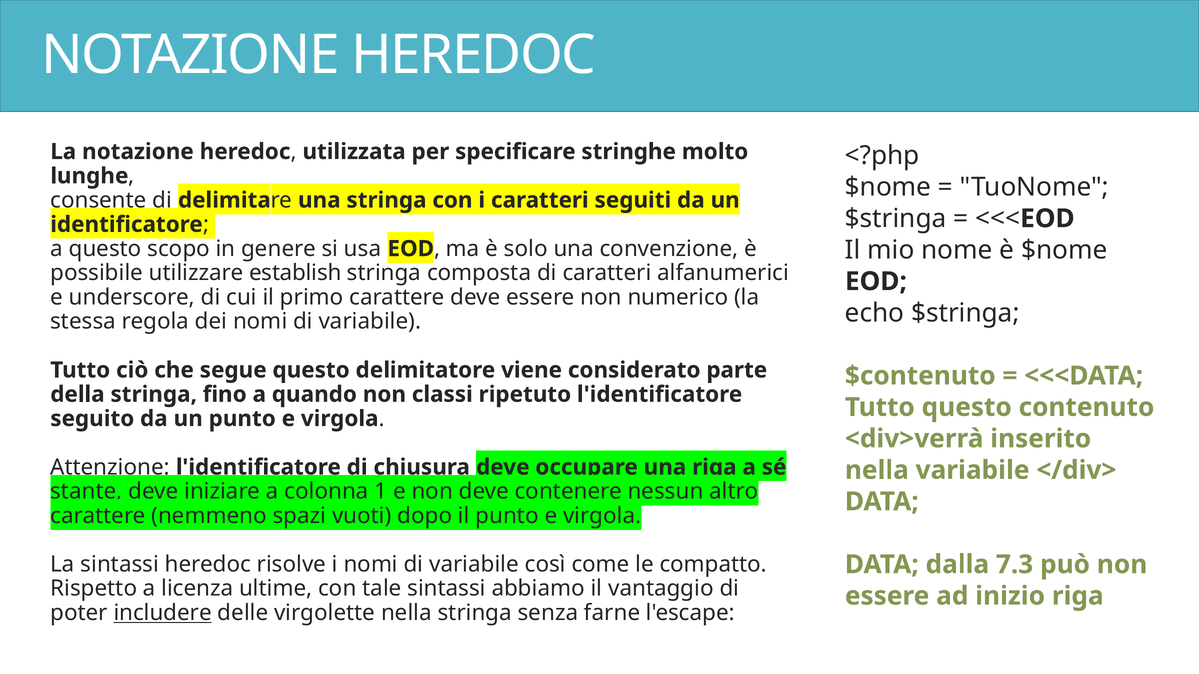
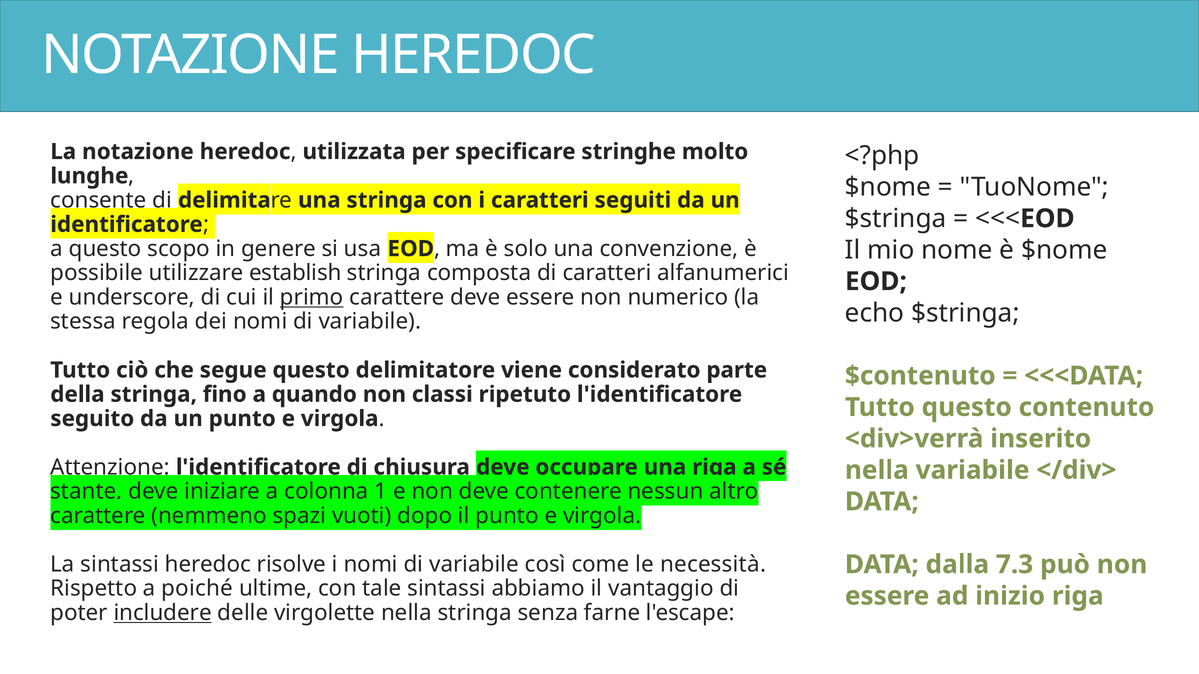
primo underline: none -> present (312, 297)
compatto: compatto -> necessità (713, 565)
licenza: licenza -> poiché (197, 589)
